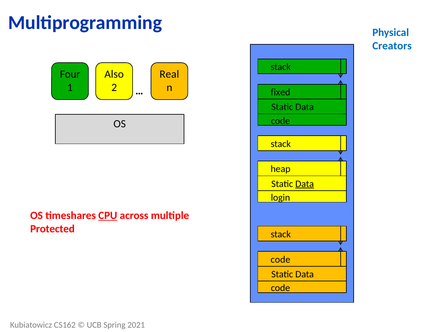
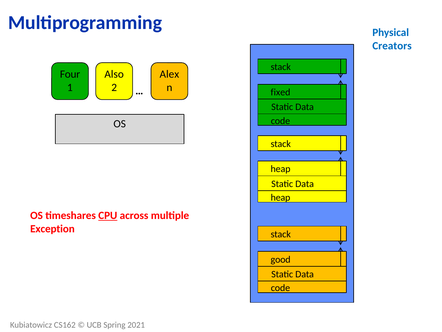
Real: Real -> Alex (169, 74)
Data underline: present -> none (305, 184)
login: login -> heap (281, 197)
Protected: Protected -> Exception (52, 228)
code: code -> good (281, 259)
